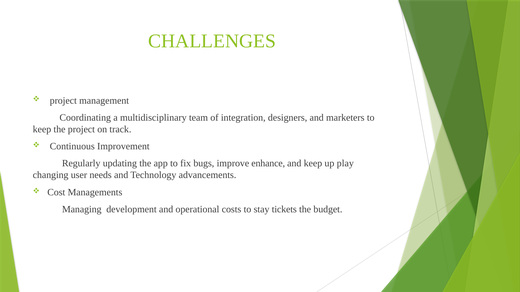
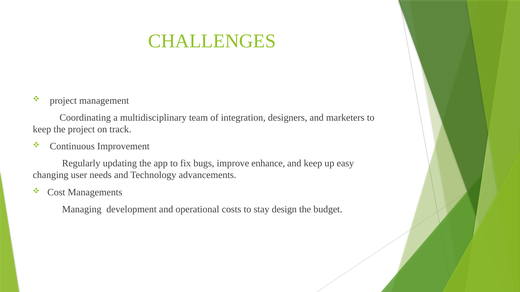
play: play -> easy (345, 164)
tickets: tickets -> design (284, 210)
